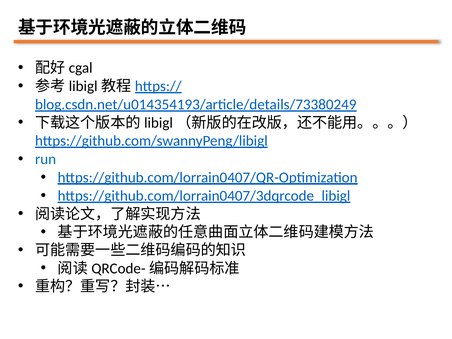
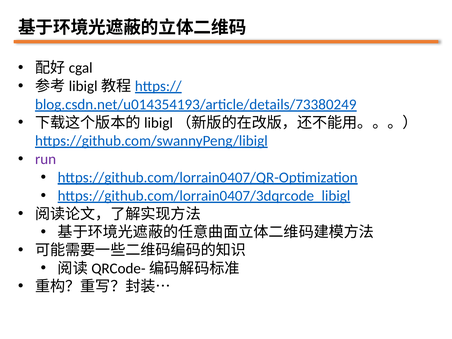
run colour: blue -> purple (46, 159)
